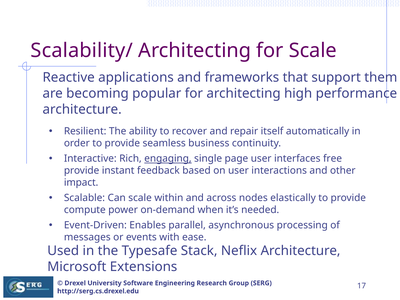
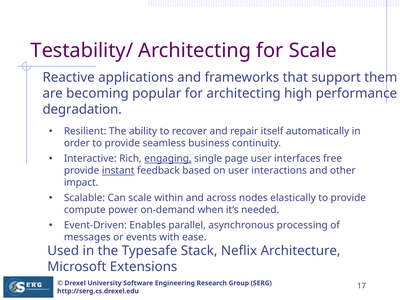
Scalability/: Scalability/ -> Testability/ (82, 51)
architecture: architecture -> degradation (82, 110)
instant underline: none -> present (118, 171)
